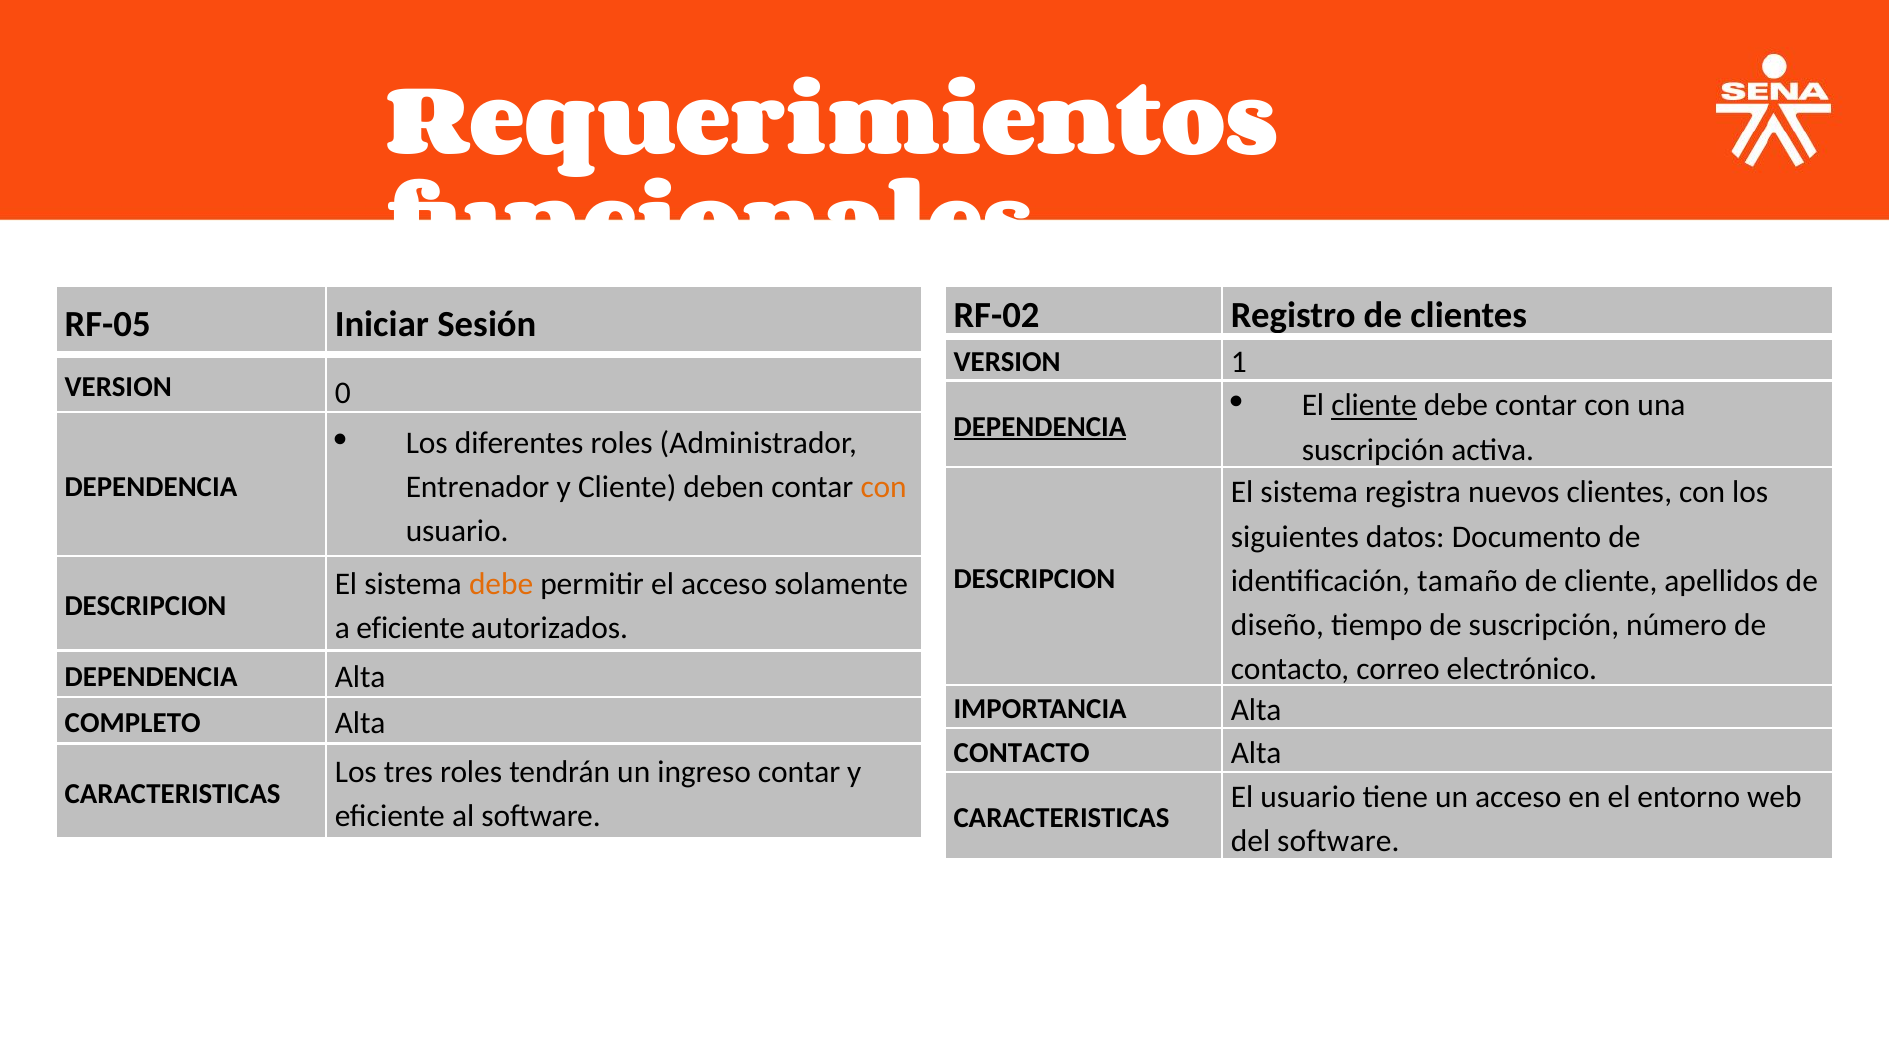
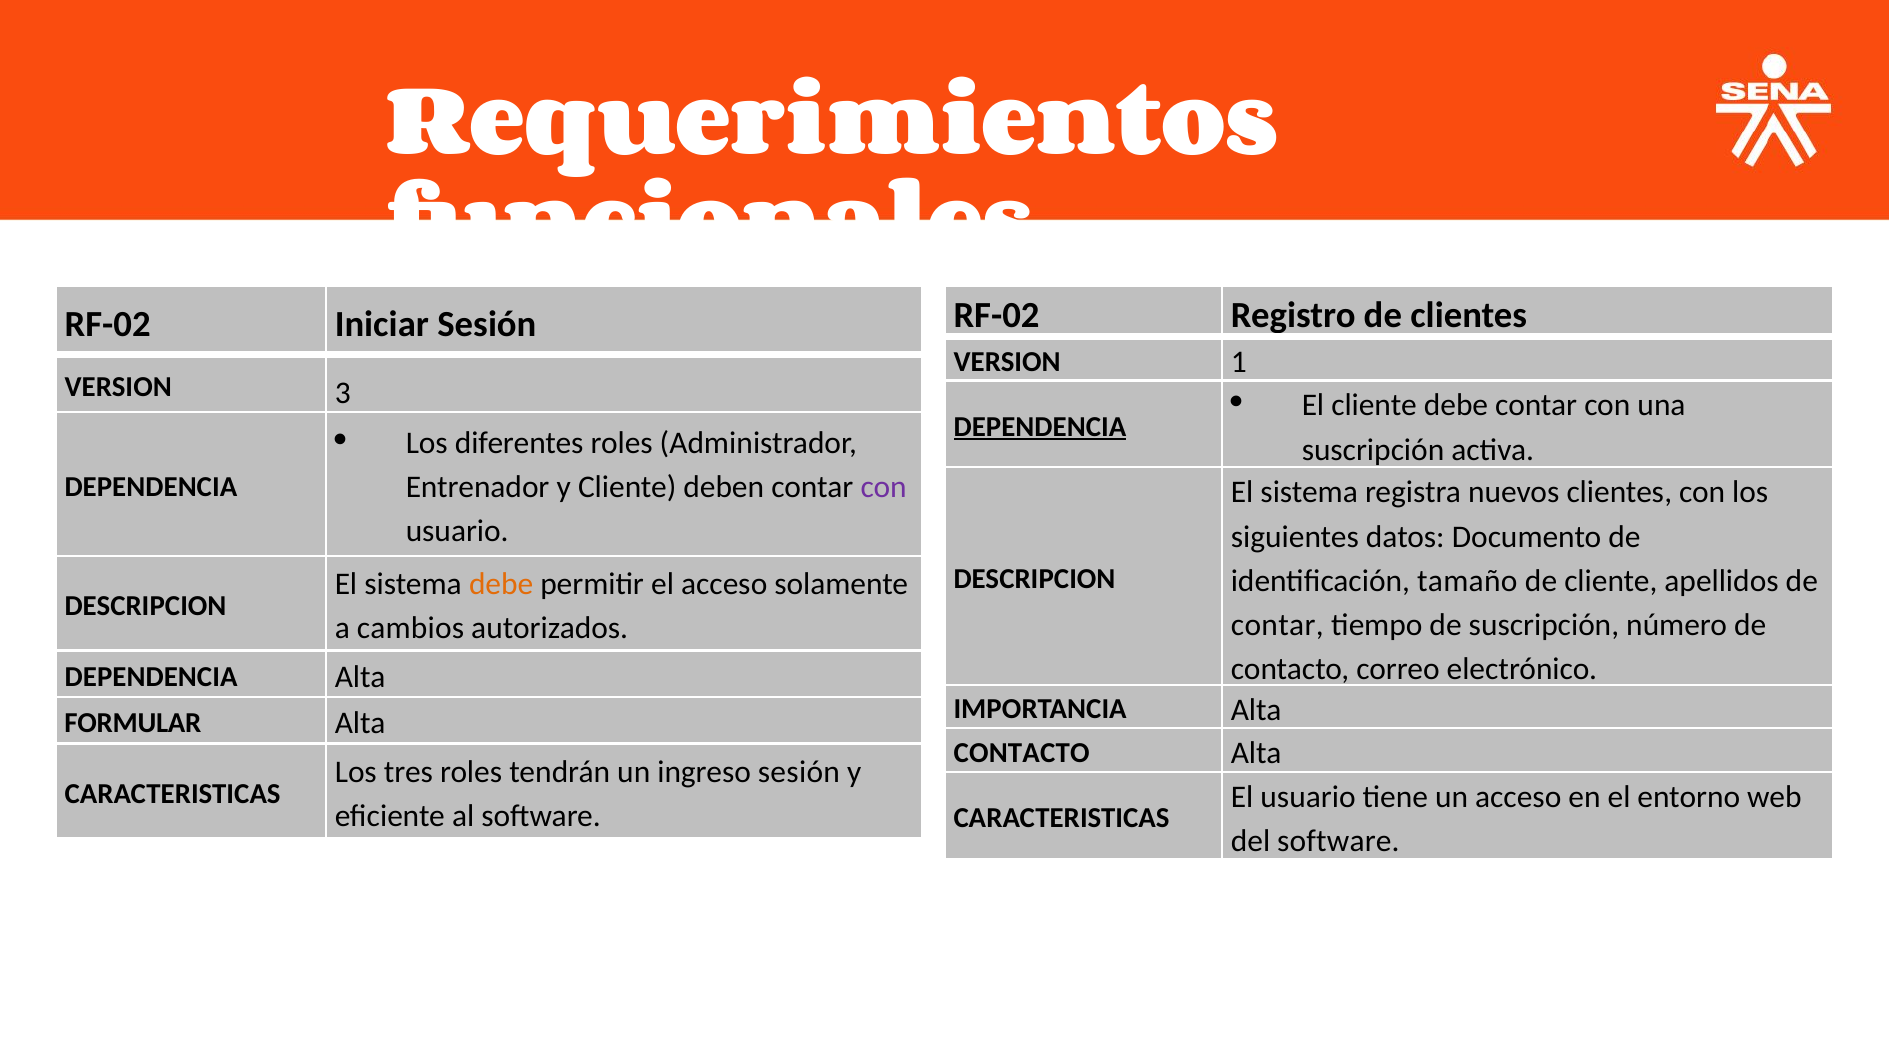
RF-05: RF-05 -> RF-02 (108, 324)
0: 0 -> 3 (343, 393)
cliente underline: present -> none (1374, 405)
con colour: orange -> purple (884, 487)
diseño: diseño -> contar (1277, 625)
a eficiente: eficiente -> cambios (410, 628)
COMPLETO: COMPLETO -> FORMULAR (133, 723)
ingreso contar: contar -> sesión (799, 772)
